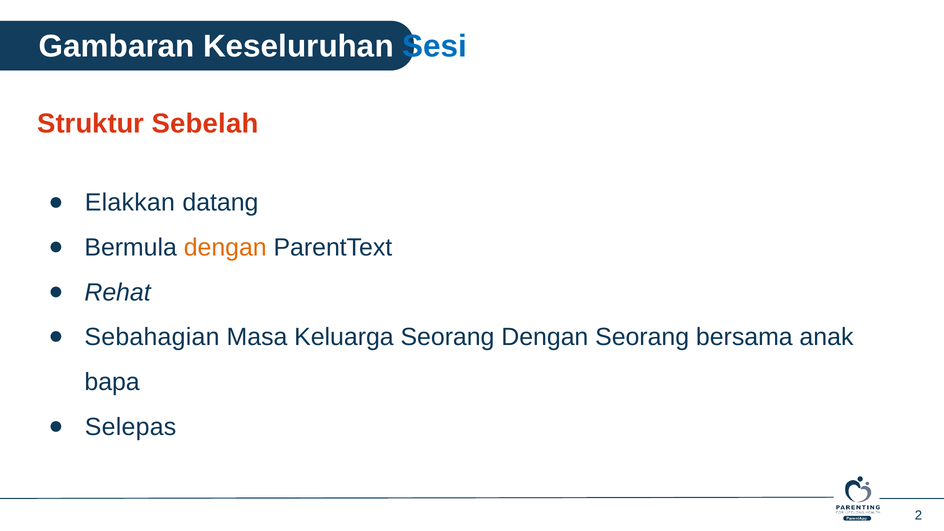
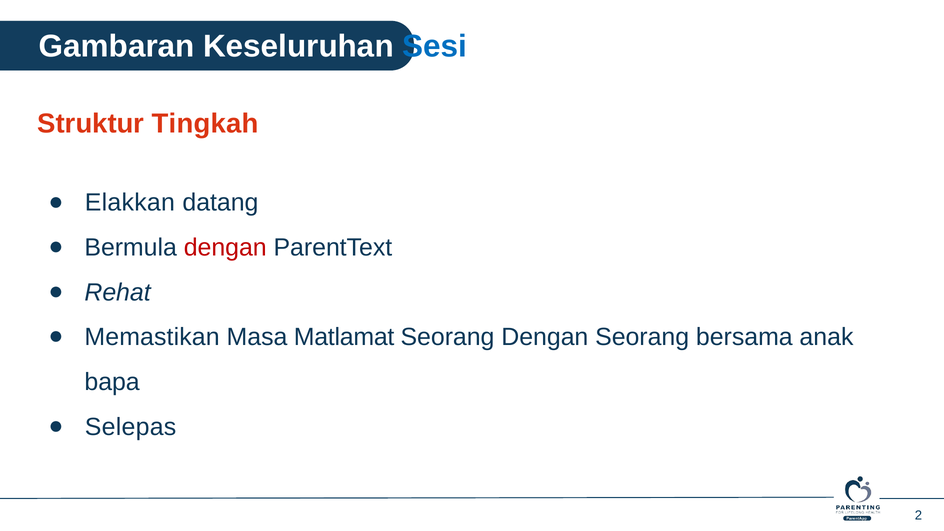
Sebelah: Sebelah -> Tingkah (205, 123)
dengan colour: orange -> red (225, 248)
Sebahagian: Sebahagian -> Memastikan (152, 337)
Keluarga: Keluarga -> Matlamat (344, 337)
